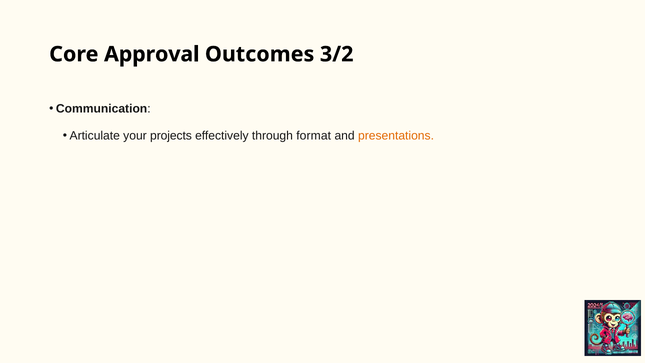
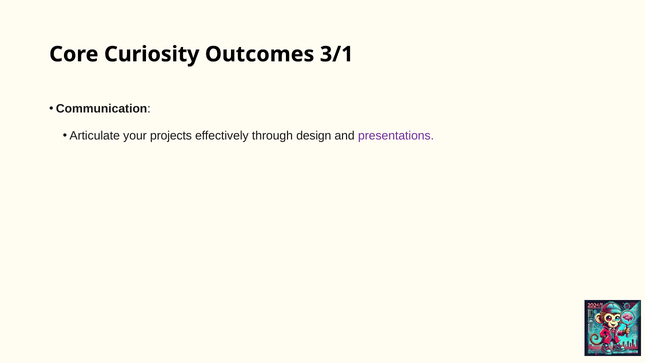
Approval: Approval -> Curiosity (152, 54)
3/2: 3/2 -> 3/1 (337, 54)
format: format -> design (314, 136)
presentations colour: orange -> purple (396, 136)
